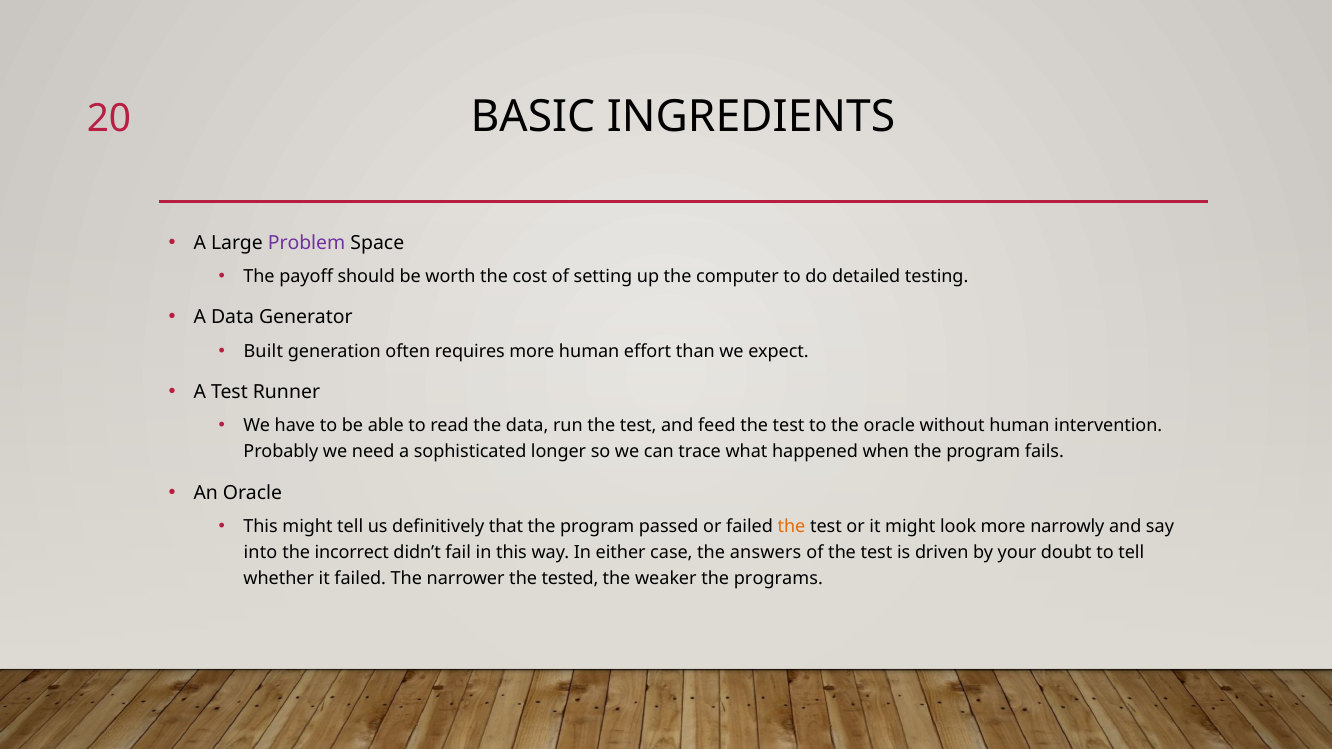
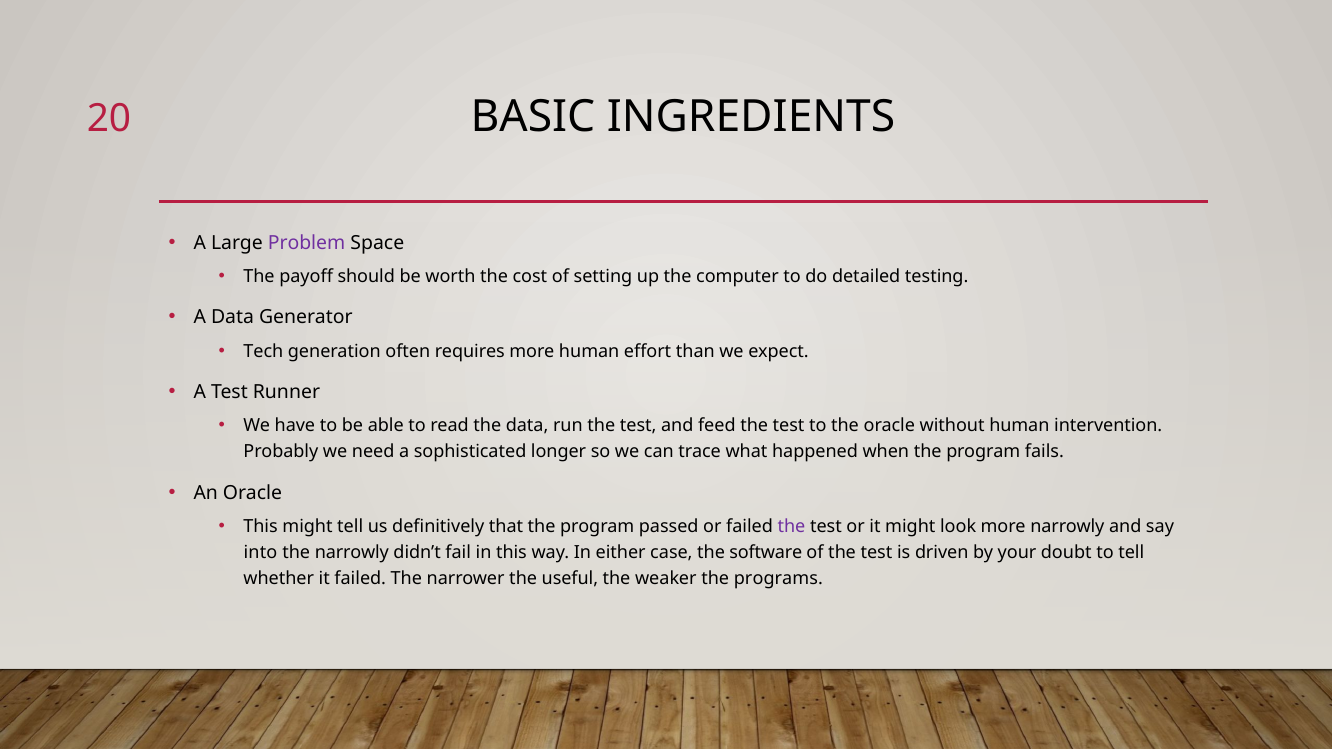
Built: Built -> Tech (263, 351)
the colour: orange -> purple (792, 527)
the incorrect: incorrect -> narrowly (352, 553)
answers: answers -> software (766, 553)
tested: tested -> useful (570, 579)
